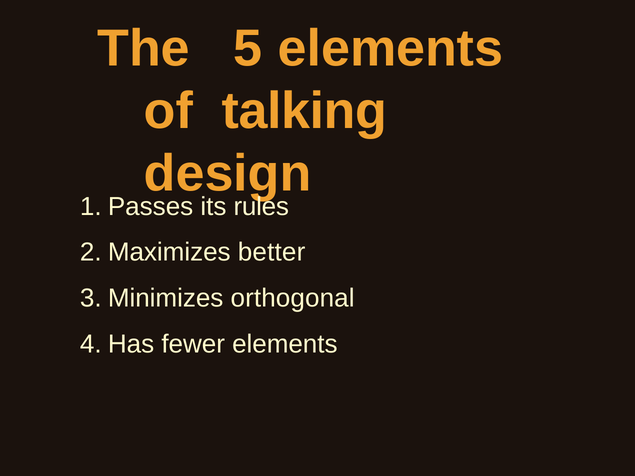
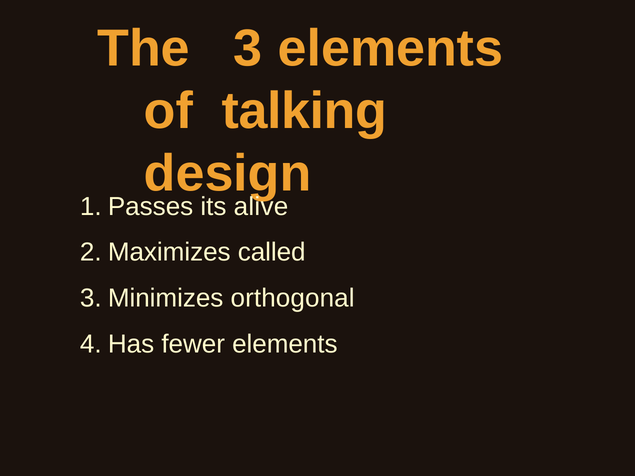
5: 5 -> 3 (248, 48)
rules: rules -> alive (261, 207)
better: better -> called (272, 252)
